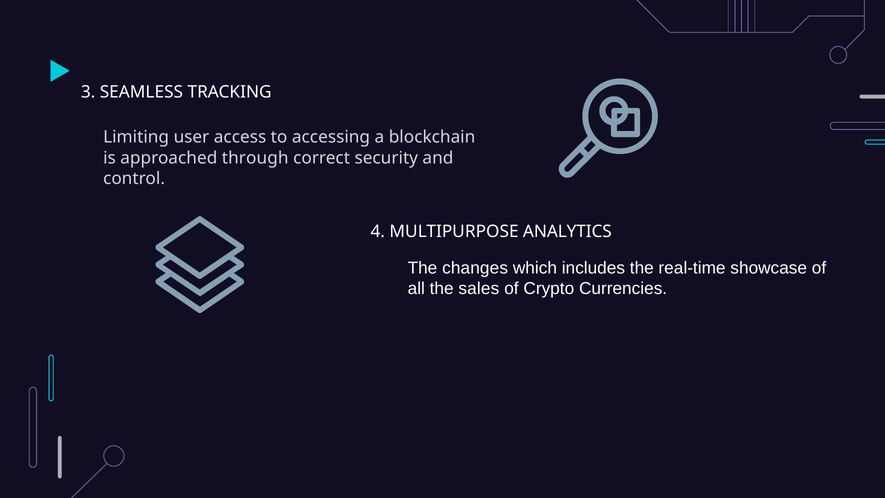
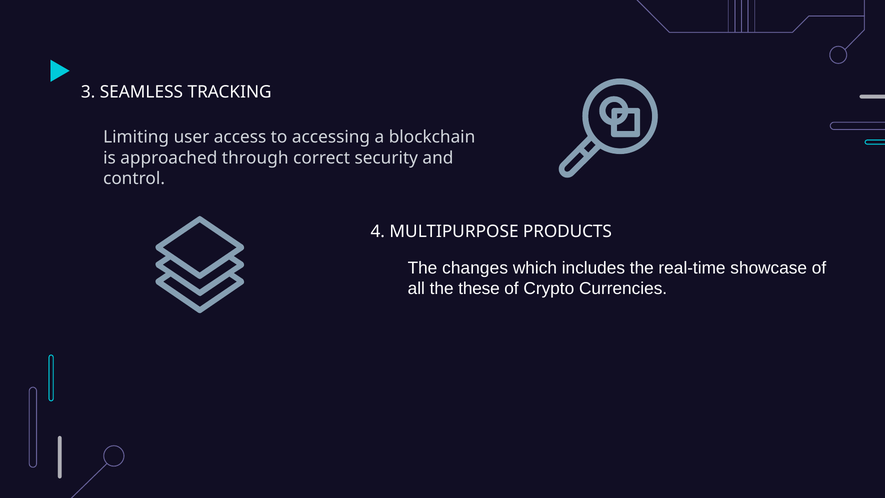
ANALYTICS: ANALYTICS -> PRODUCTS (567, 232)
sales: sales -> these (479, 289)
